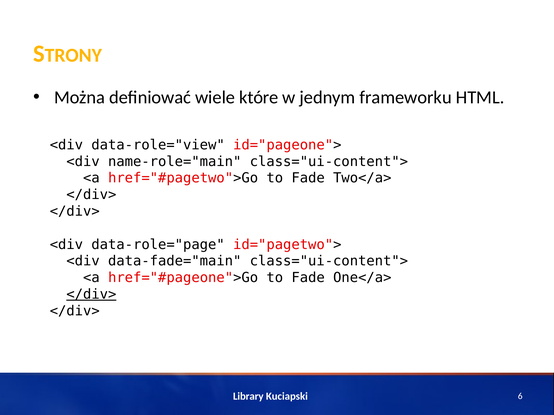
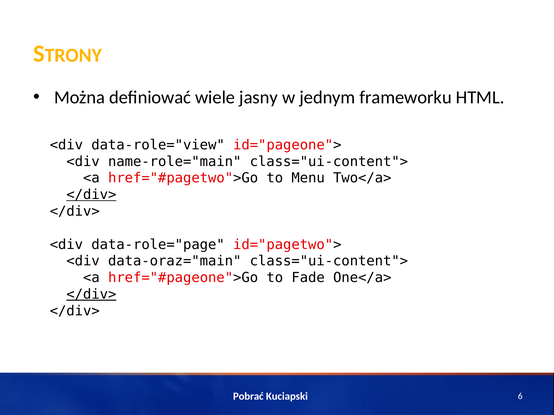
które: które -> jasny (259, 97)
Fade: Fade -> Menu (308, 178)
</div> underline: none -> present (91, 195)
data-fade="main: data-fade="main -> data-oraz="main (175, 261)
Library: Library -> Pobrać (248, 397)
